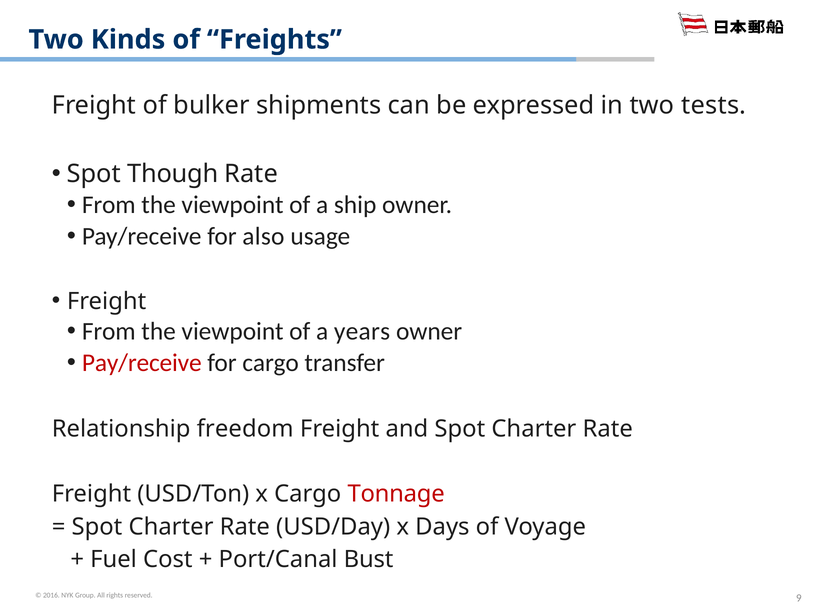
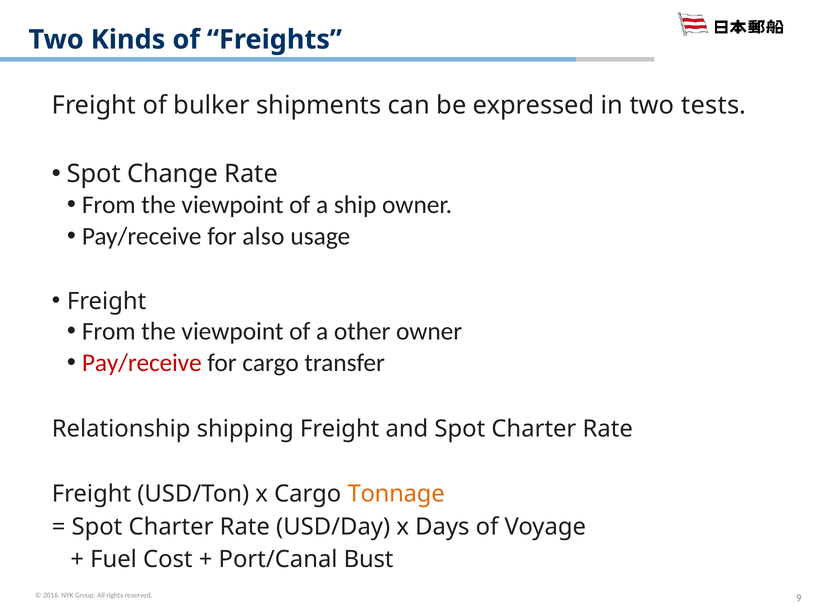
Though: Though -> Change (173, 174)
years: years -> other (362, 331)
freedom: freedom -> shipping (245, 429)
Tonnage colour: red -> orange (396, 494)
